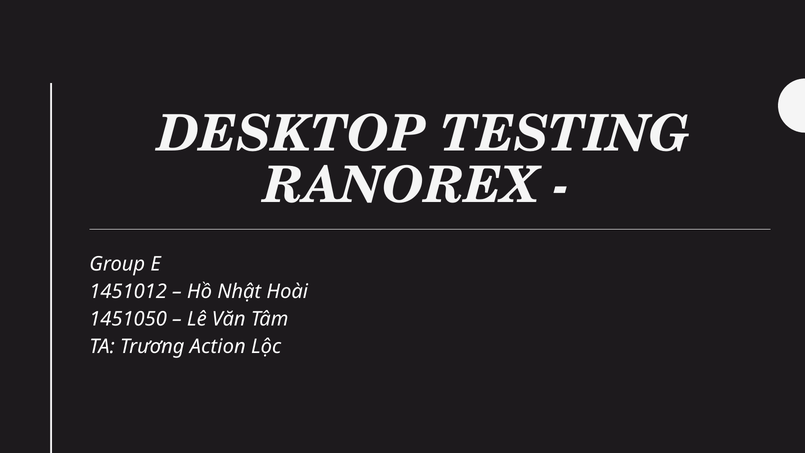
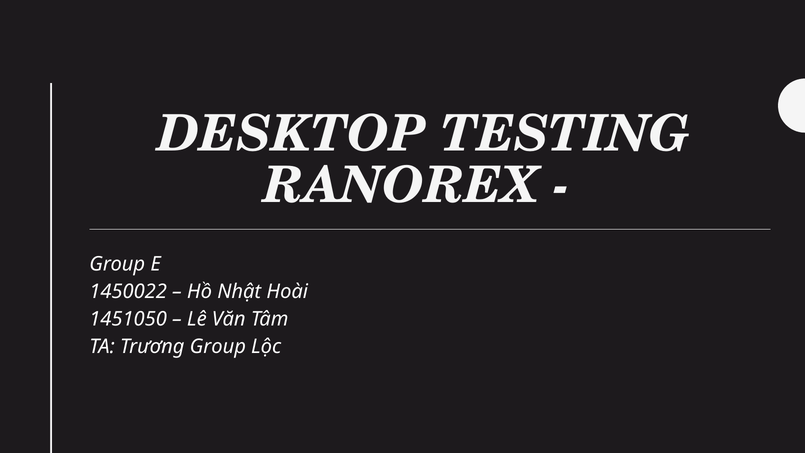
1451012: 1451012 -> 1450022 (128, 292)
Trương Action: Action -> Group (218, 347)
